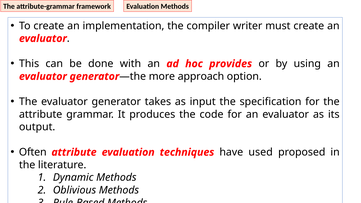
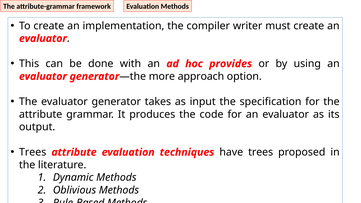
Often: Often -> Trees (33, 152)
have used: used -> trees (261, 152)
